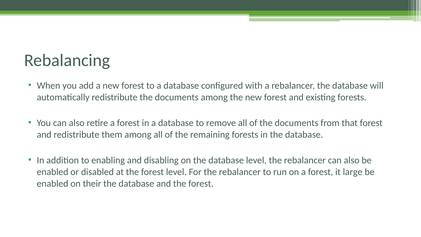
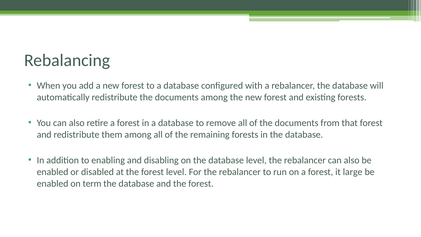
their: their -> term (92, 183)
